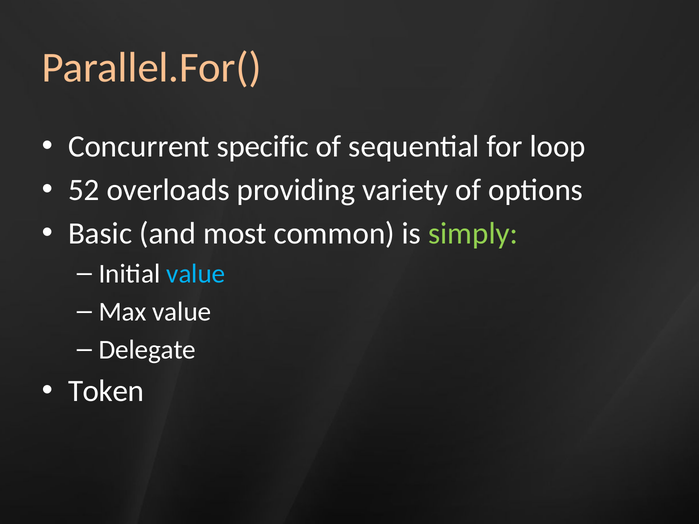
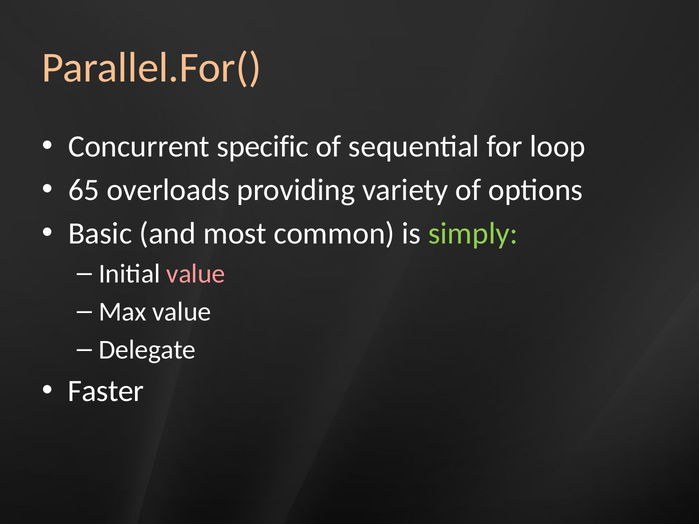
52: 52 -> 65 (84, 190)
value colour: light blue -> pink (196, 274)
Token: Token -> Faster (106, 391)
